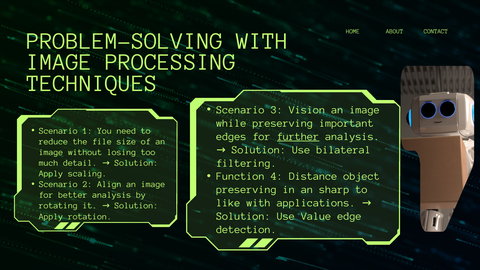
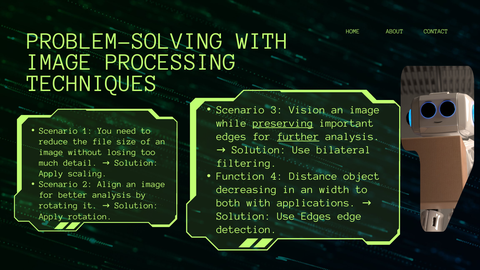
preserving underline: none -> present (283, 123)
preserving: preserving -> decreasing (247, 190)
sharp: sharp -> width (334, 190)
like: like -> both (228, 203)
Use Value: Value -> Edges (316, 216)
